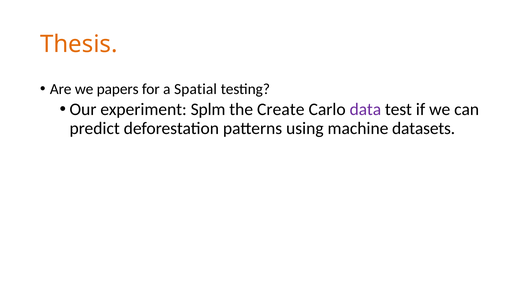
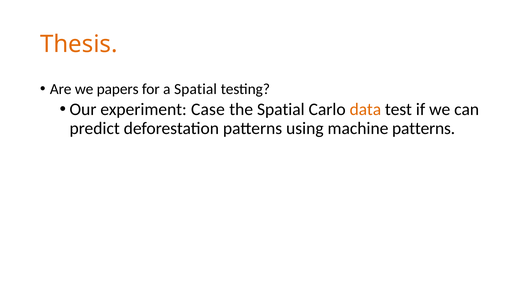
Splm: Splm -> Case (208, 109)
the Create: Create -> Spatial (281, 109)
data colour: purple -> orange (365, 109)
machine datasets: datasets -> patterns (424, 128)
